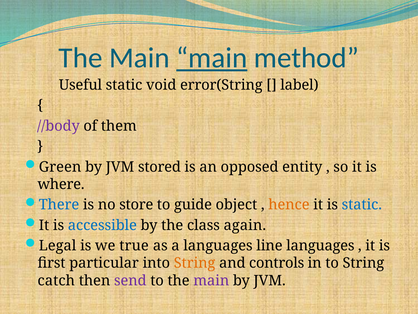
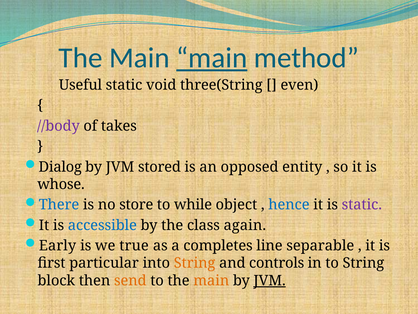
error(String: error(String -> three(String (221, 85)
label: label -> even (299, 85)
them: them -> takes (119, 126)
Green: Green -> Dialog (60, 167)
where: where -> whose (61, 184)
guide: guide -> while (193, 204)
hence colour: orange -> blue (289, 204)
static colour: blue -> purple (362, 204)
Legal: Legal -> Early (58, 245)
a languages: languages -> completes (218, 245)
line languages: languages -> separable (320, 245)
catch: catch -> block (56, 280)
send colour: purple -> orange (130, 280)
main colour: purple -> orange (211, 280)
JVM underline: none -> present (270, 280)
